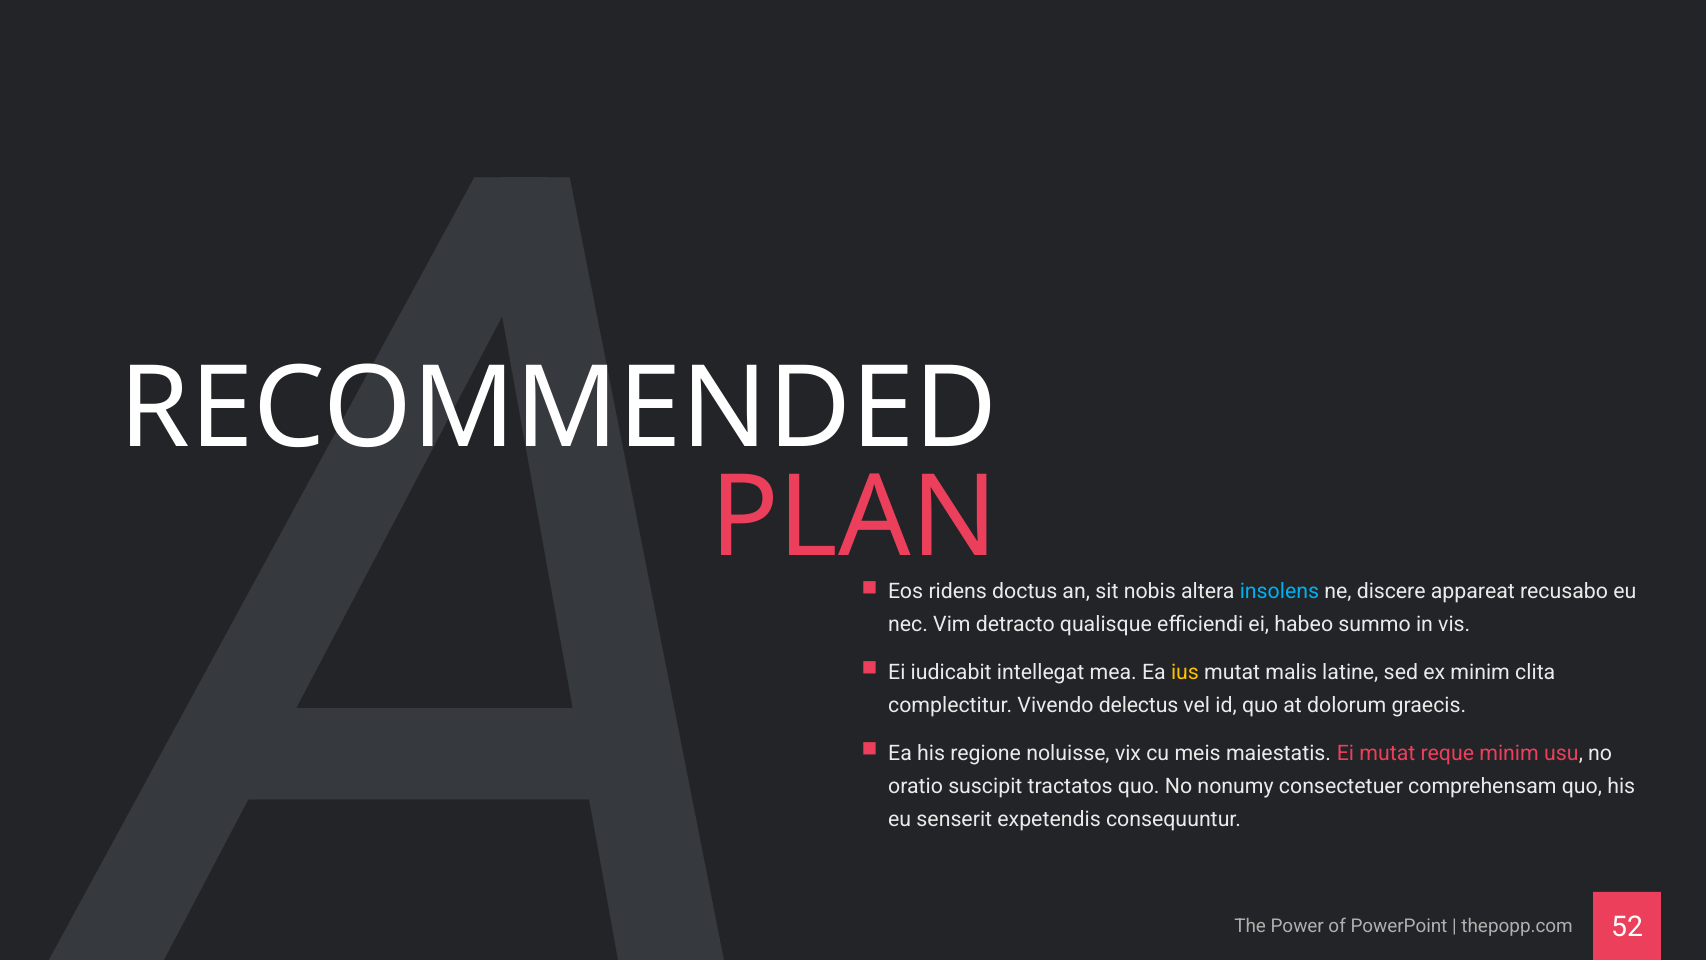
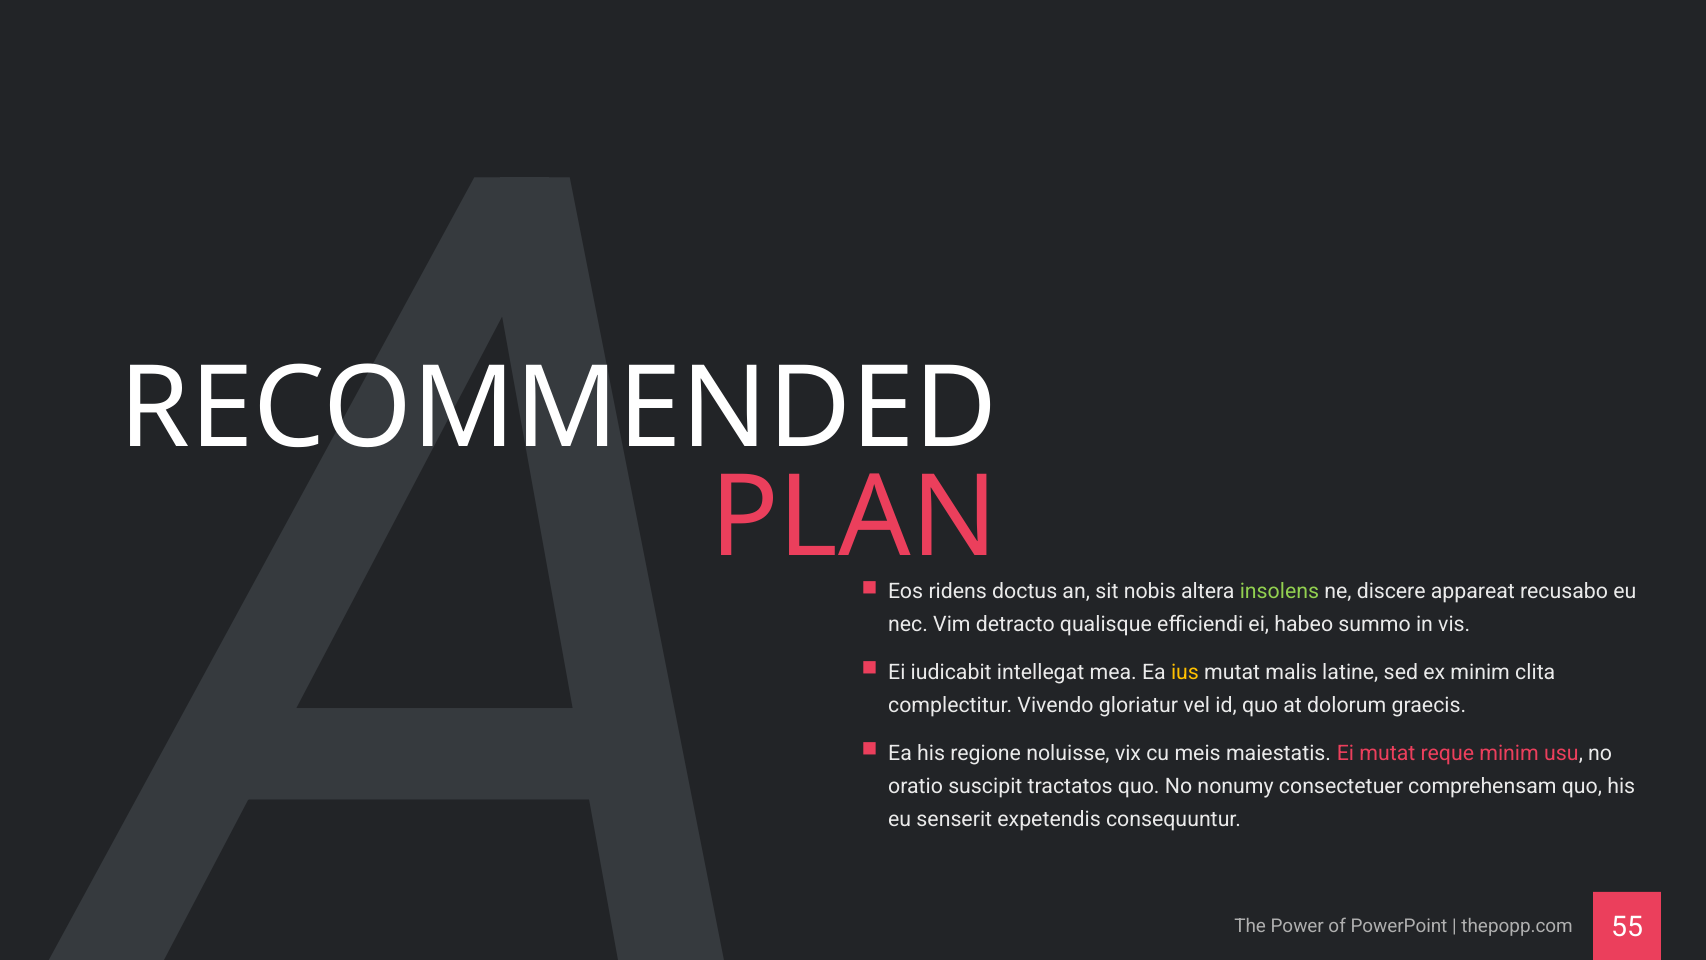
insolens colour: light blue -> light green (1279, 591)
delectus: delectus -> gloriatur (1139, 705)
52: 52 -> 55 (1627, 926)
